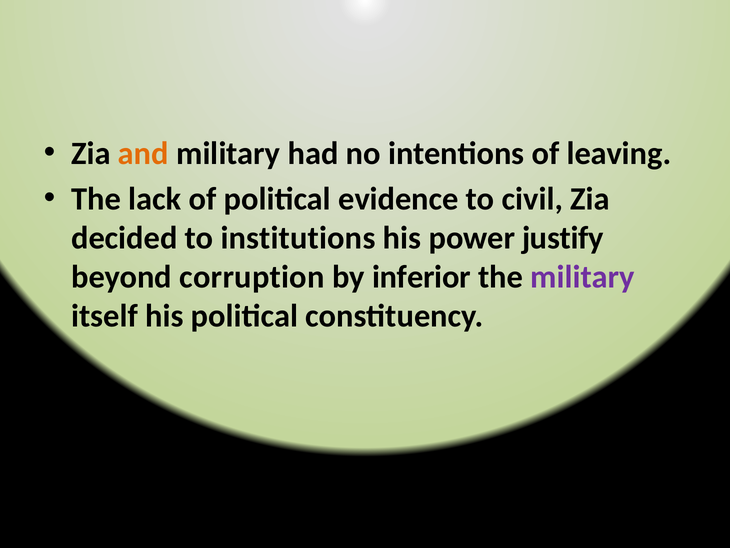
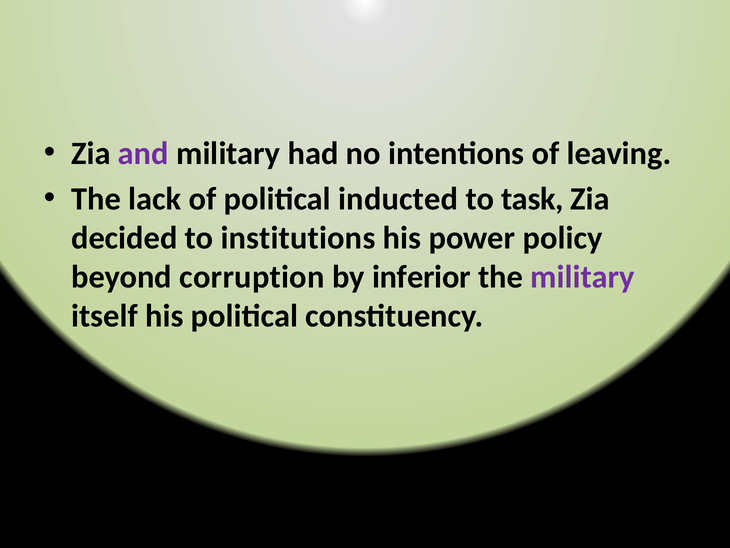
and colour: orange -> purple (143, 153)
evidence: evidence -> inducted (398, 199)
civil: civil -> task (532, 199)
justify: justify -> policy (563, 238)
